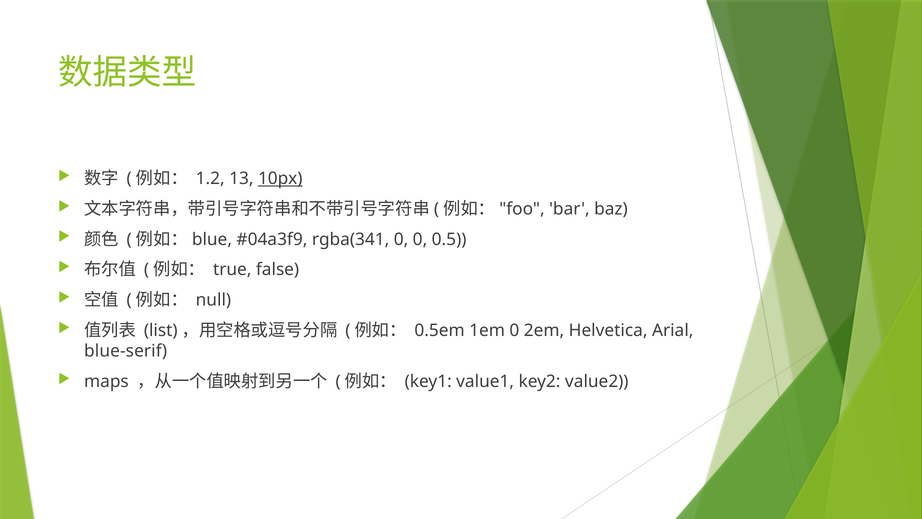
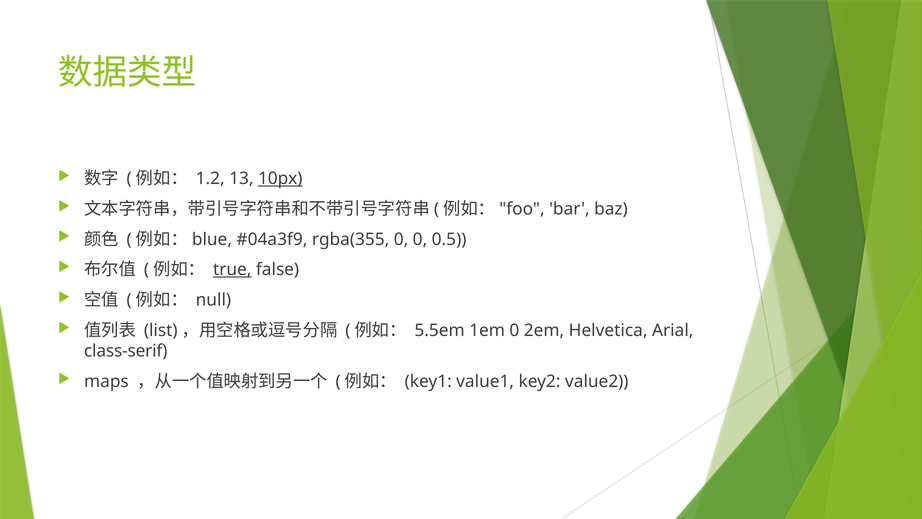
rgba(341: rgba(341 -> rgba(355 (351, 239)
true underline: none -> present (232, 270)
0.5em: 0.5em -> 5.5em (440, 330)
blue-serif: blue-serif -> class-serif (126, 351)
